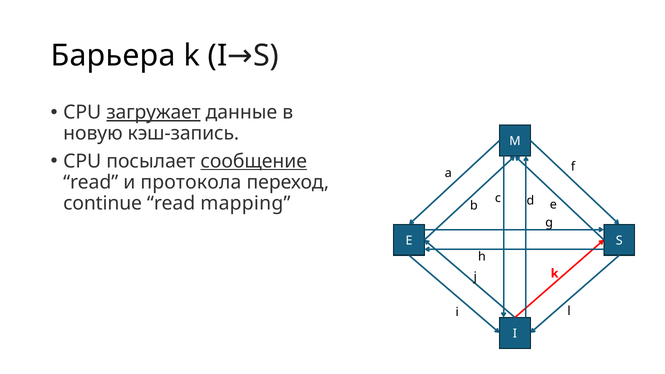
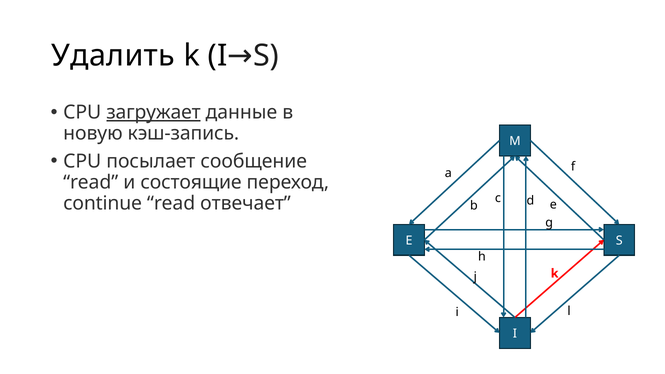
Барьера: Барьера -> Удалить (113, 56)
сообщение underline: present -> none (254, 161)
протокола: протокола -> состоящие (191, 182)
mapping: mapping -> отвечает (246, 203)
